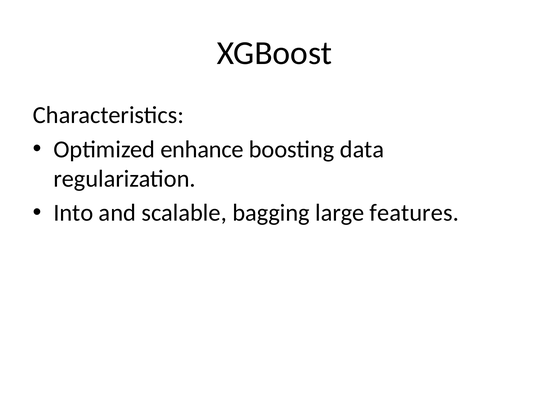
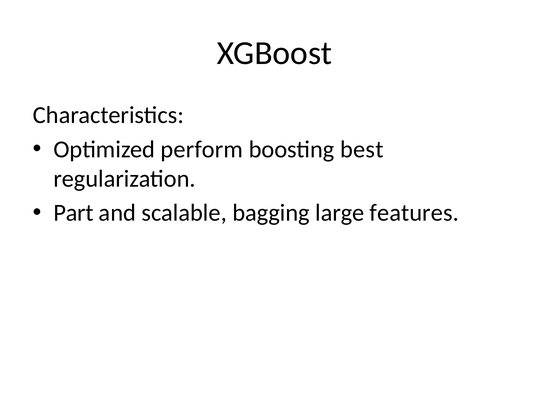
enhance: enhance -> perform (202, 149)
data: data -> best (362, 149)
Into: Into -> Part (73, 213)
